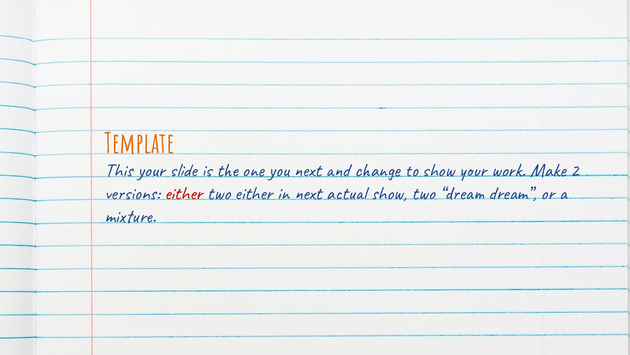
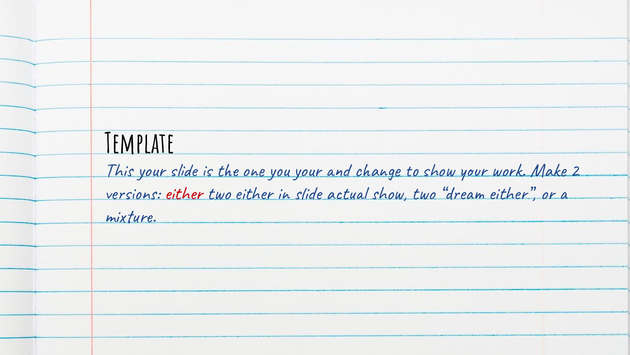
Template colour: orange -> black (140, 144)
you next: next -> your (308, 170)
in next: next -> slide (308, 193)
dream dream: dream -> either (512, 193)
